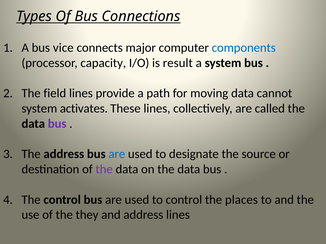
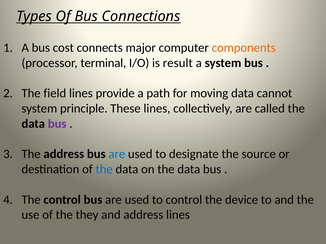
vice: vice -> cost (63, 48)
components colour: blue -> orange (244, 48)
capacity: capacity -> terminal (103, 63)
activates: activates -> principle (84, 109)
the colour: purple -> blue (104, 170)
places: places -> device (242, 200)
